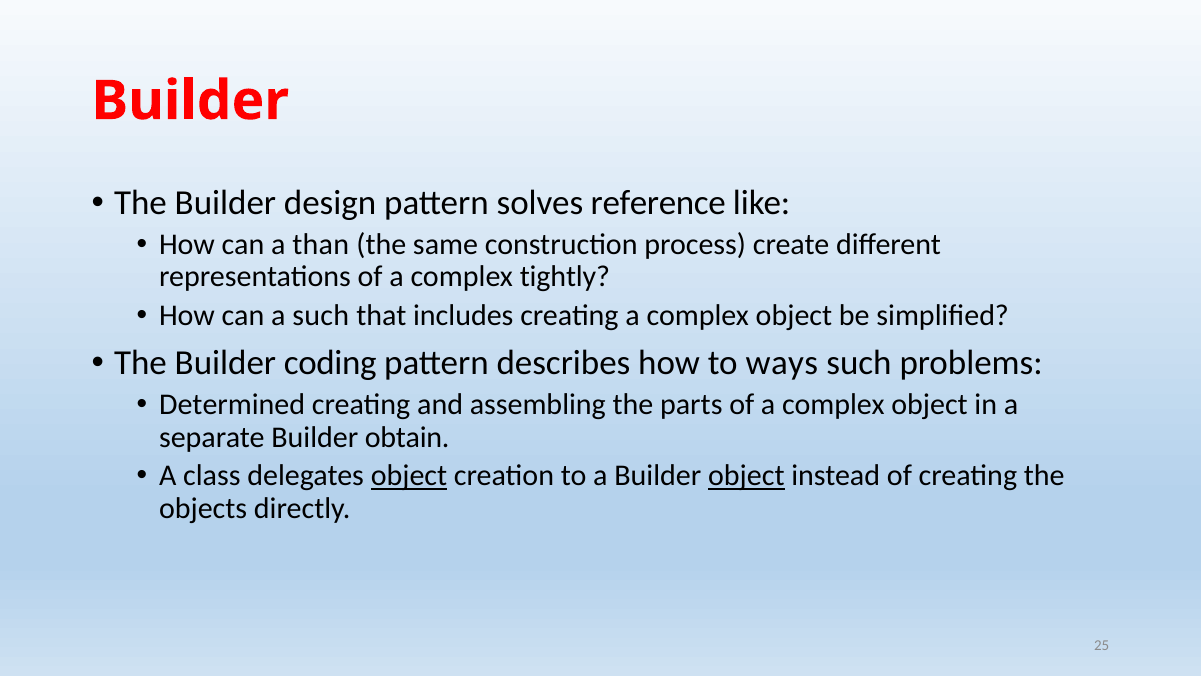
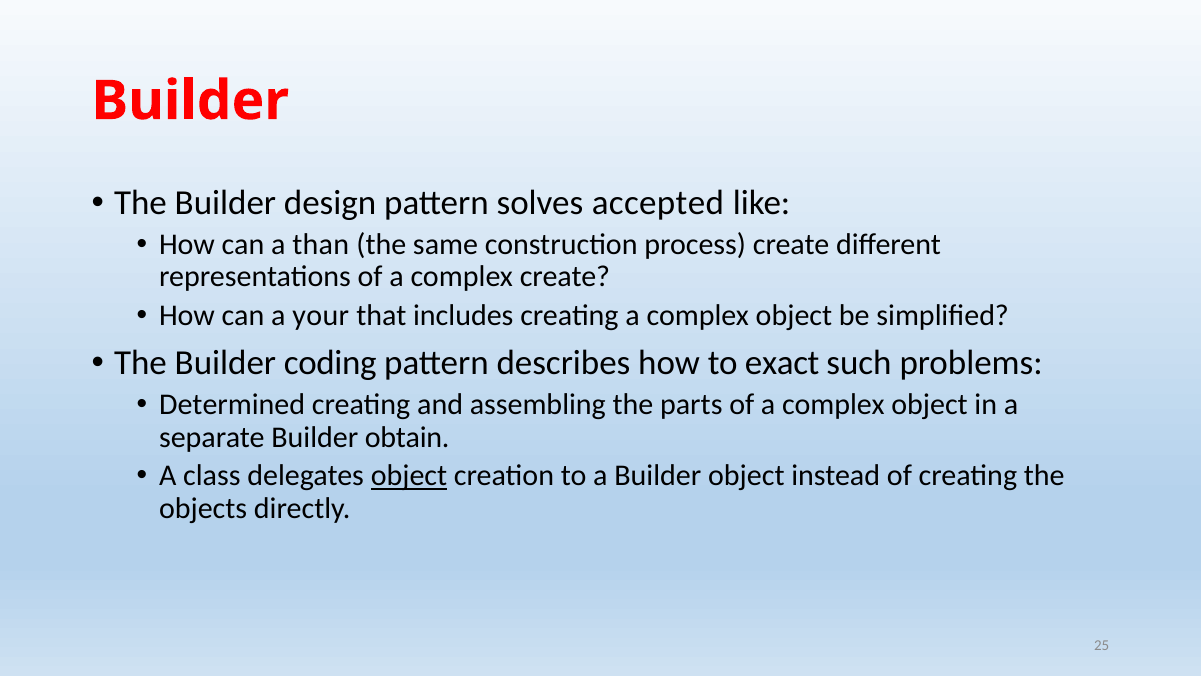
reference: reference -> accepted (658, 203)
complex tightly: tightly -> create (565, 277)
a such: such -> your (321, 315)
ways: ways -> exact (782, 363)
object underline: present -> none (746, 475)
